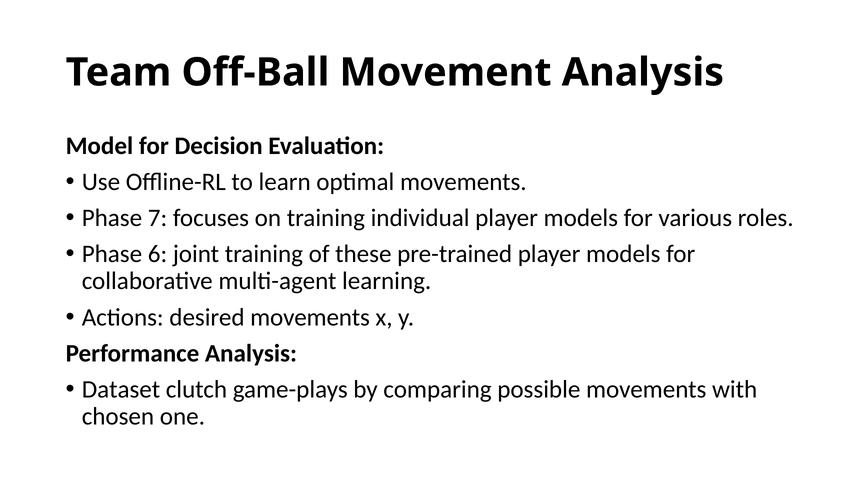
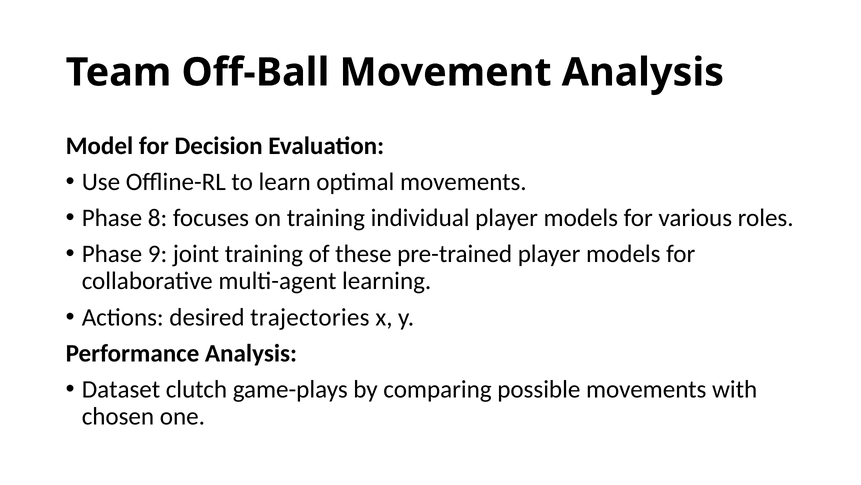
7: 7 -> 8 (158, 218)
6: 6 -> 9 (158, 254)
desired movements: movements -> trajectories (310, 317)
